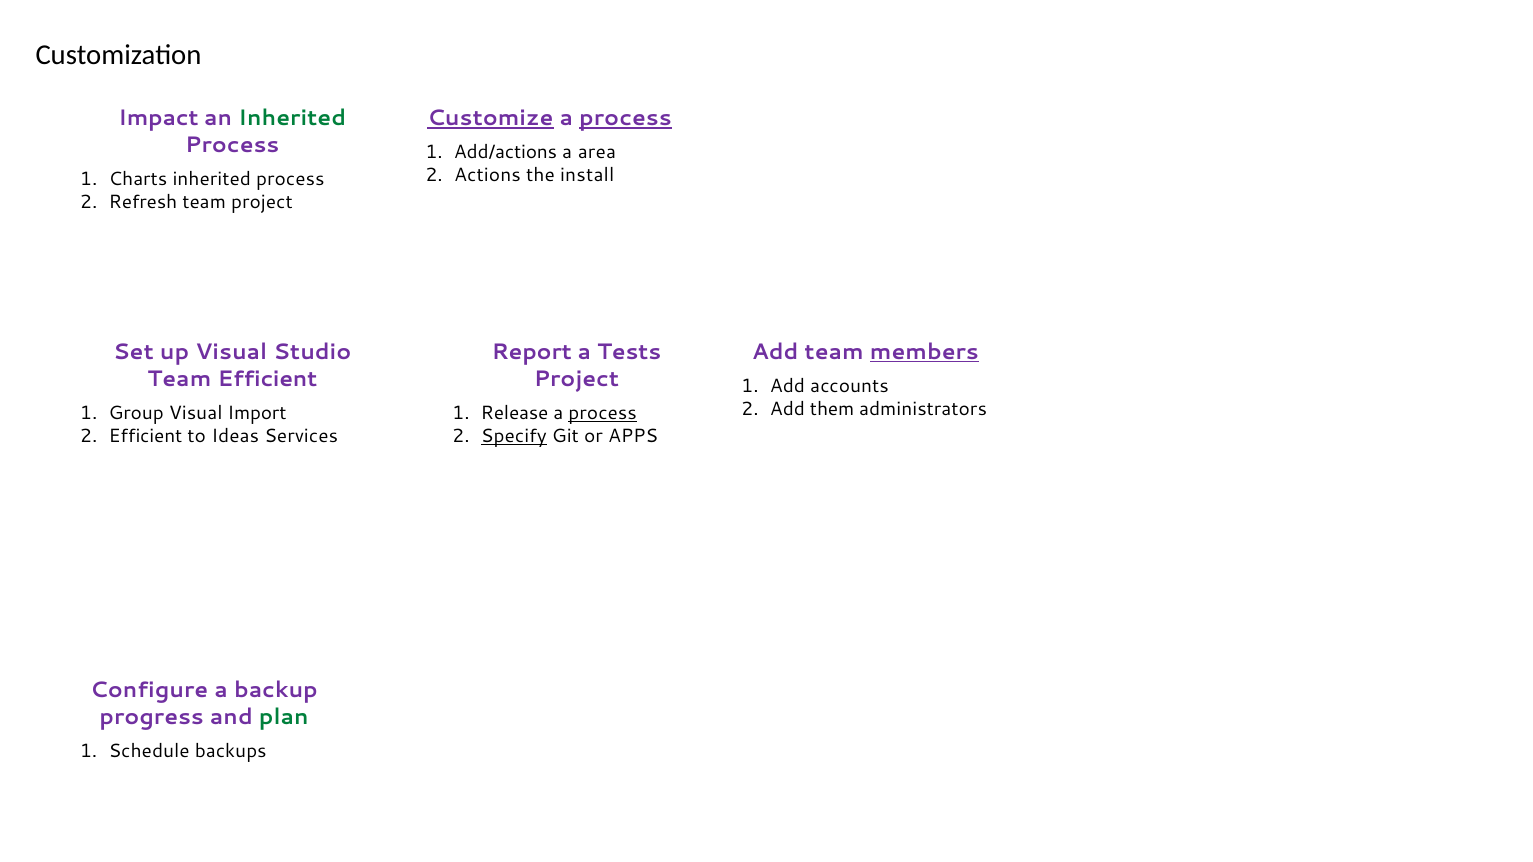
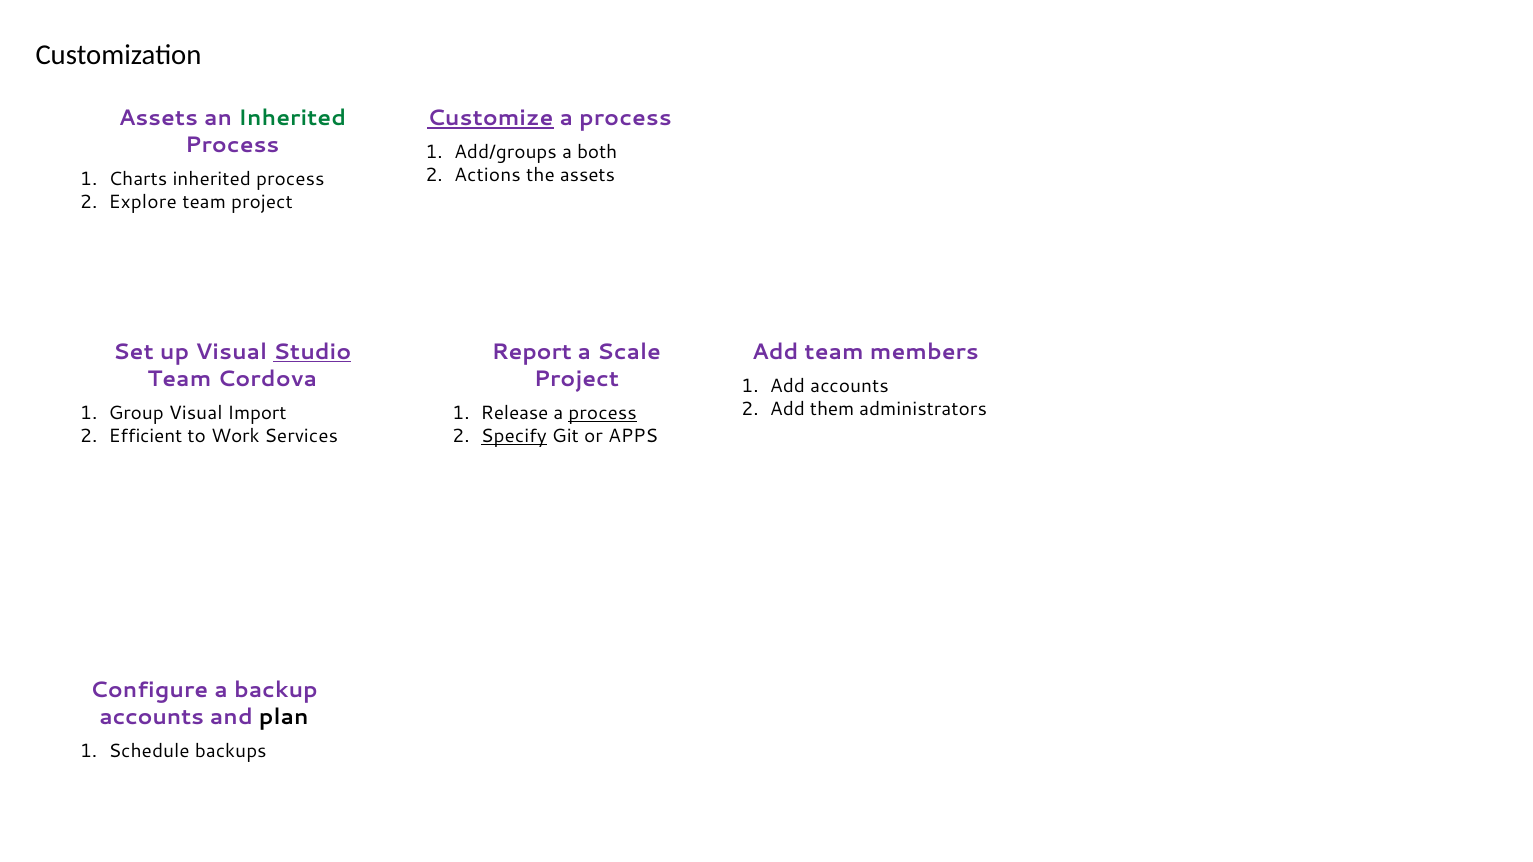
Impact: Impact -> Assets (158, 118)
process underline: present -> none (625, 118)
Add/actions: Add/actions -> Add/groups (506, 153)
area: area -> both (597, 153)
the install: install -> assets (587, 176)
Refresh: Refresh -> Explore (143, 202)
Studio underline: none -> present (312, 352)
Tests: Tests -> Scale (629, 352)
members underline: present -> none (924, 352)
Team Efficient: Efficient -> Cordova (267, 379)
Ideas: Ideas -> Work (235, 436)
progress: progress -> accounts (152, 717)
plan colour: green -> black (284, 717)
